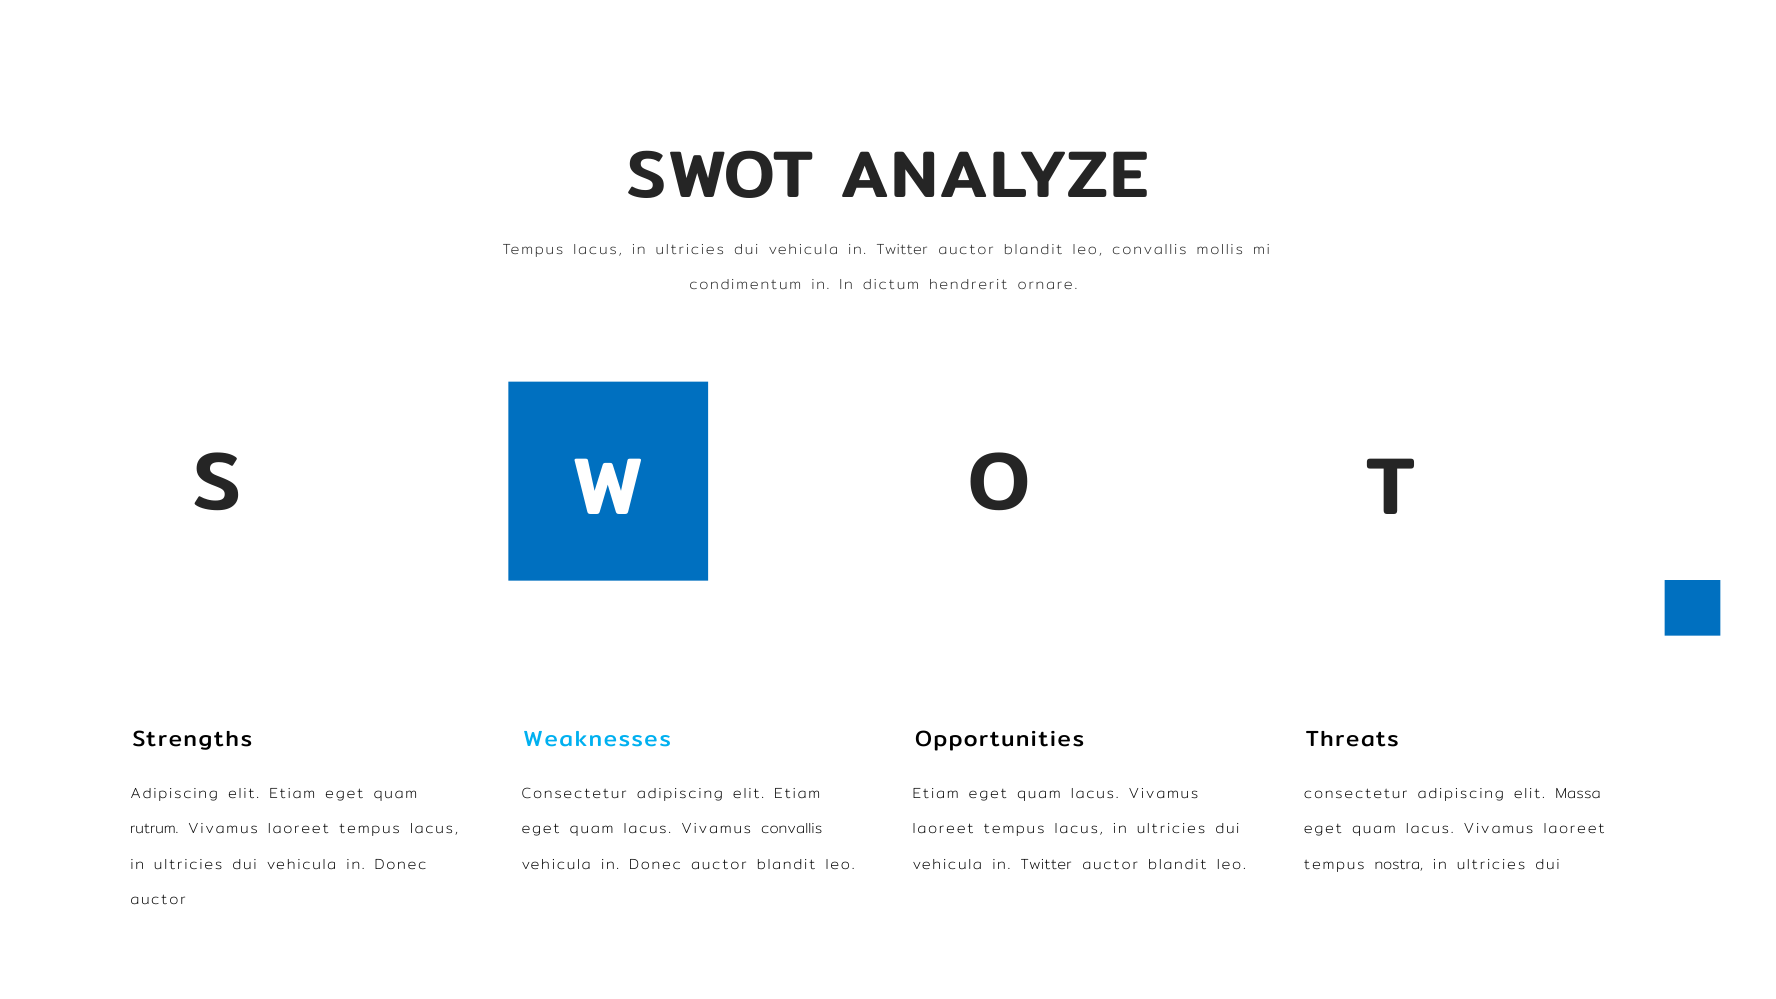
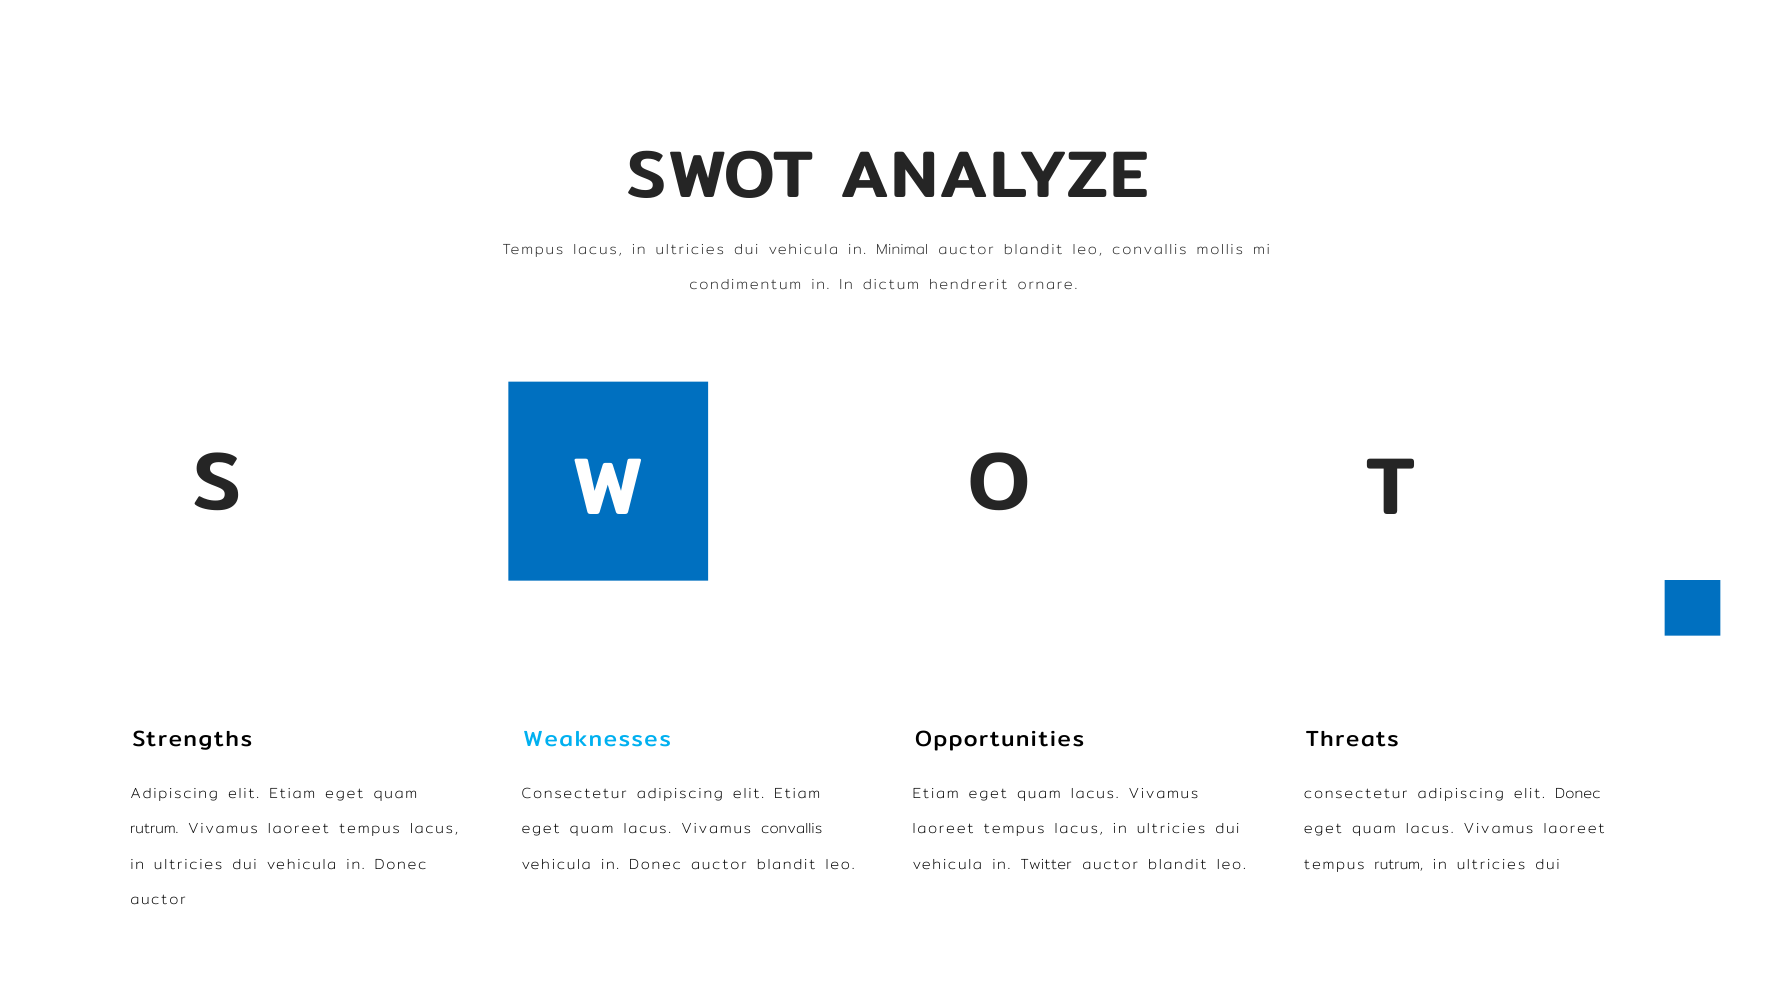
Twitter: Twitter -> Minimal (902, 250)
elit Massa: Massa -> Donec (1578, 793)
tempus nostra: nostra -> rutrum (1399, 864)
